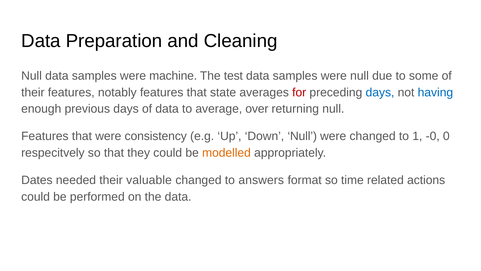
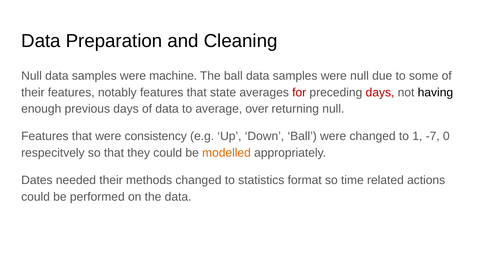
The test: test -> ball (233, 76)
days colour: blue -> red (380, 92)
having colour: blue -> black (435, 92)
Down Null: Null -> Ball (302, 136)
-0: -0 -> -7 (433, 136)
valuable: valuable -> methods (149, 180)
answers: answers -> statistics (261, 180)
